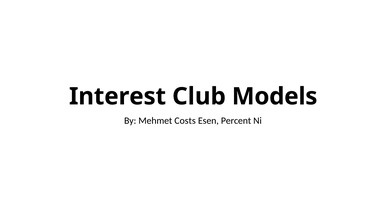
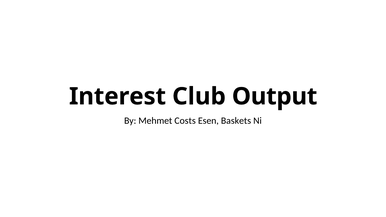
Models: Models -> Output (275, 96)
Percent: Percent -> Baskets (236, 121)
